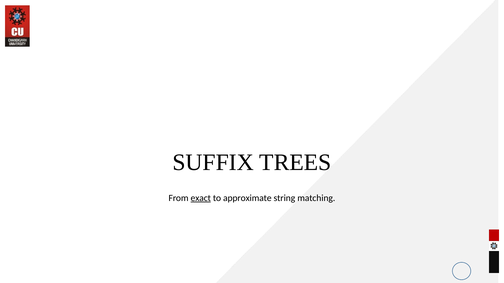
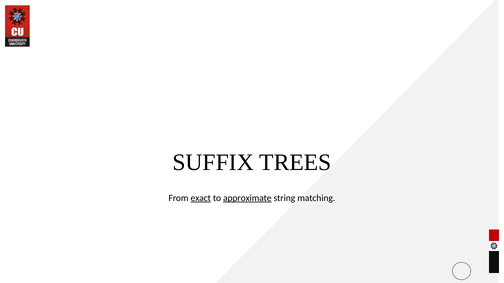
approximate underline: none -> present (247, 198)
